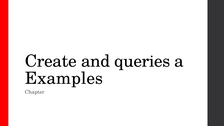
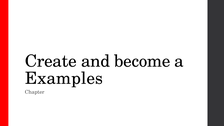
queries: queries -> become (142, 61)
